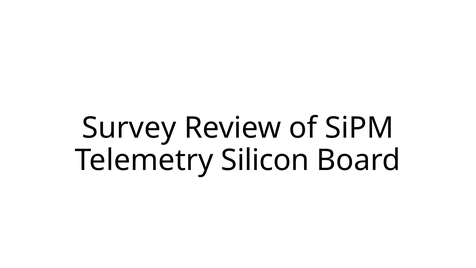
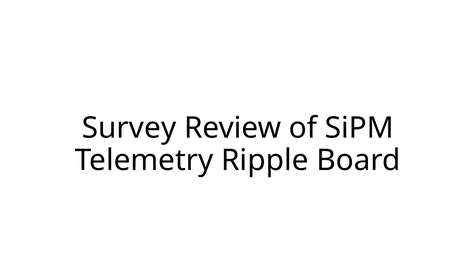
Silicon: Silicon -> Ripple (265, 160)
